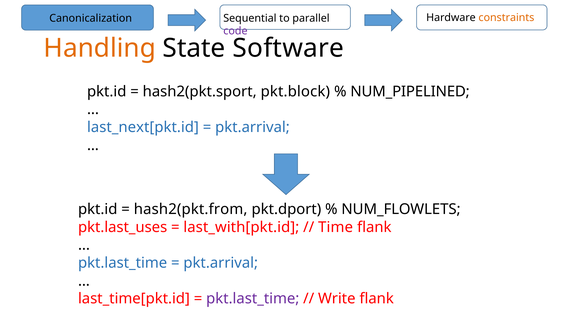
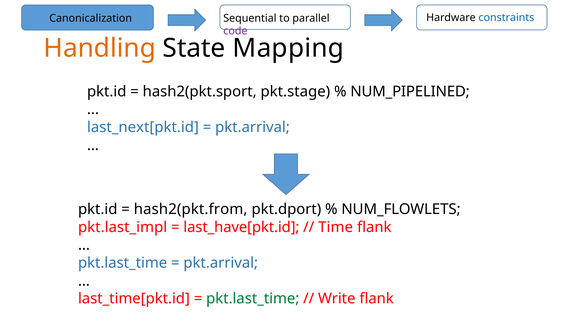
constraints colour: orange -> blue (506, 18)
Software: Software -> Mapping (288, 48)
pkt.block: pkt.block -> pkt.stage (295, 91)
pkt.last_uses: pkt.last_uses -> pkt.last_impl (123, 227)
last_with[pkt.id: last_with[pkt.id -> last_have[pkt.id (241, 227)
pkt.last_time colour: purple -> green (253, 298)
